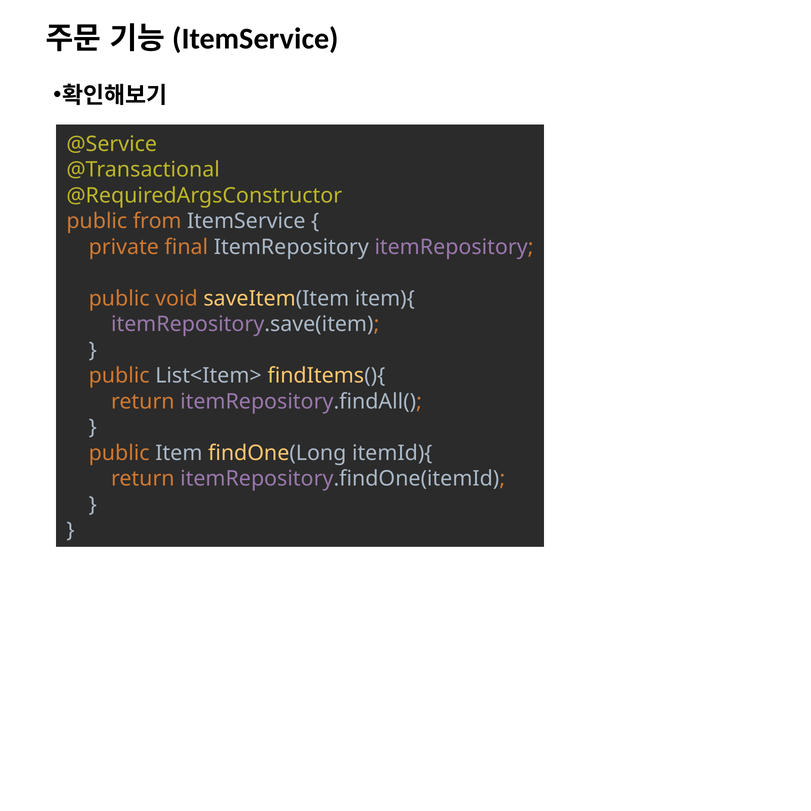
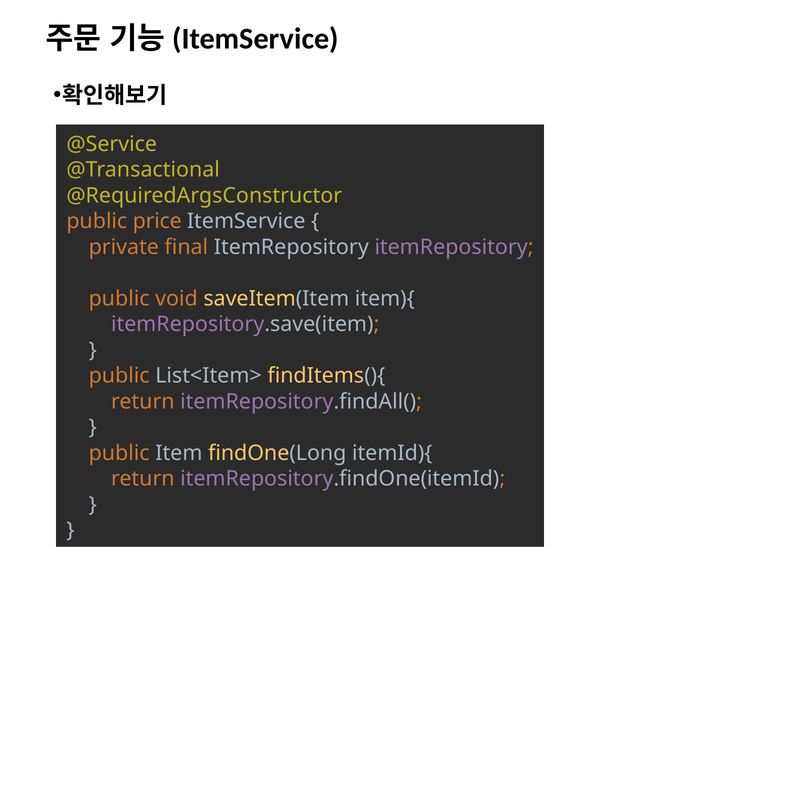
from: from -> price (157, 221)
